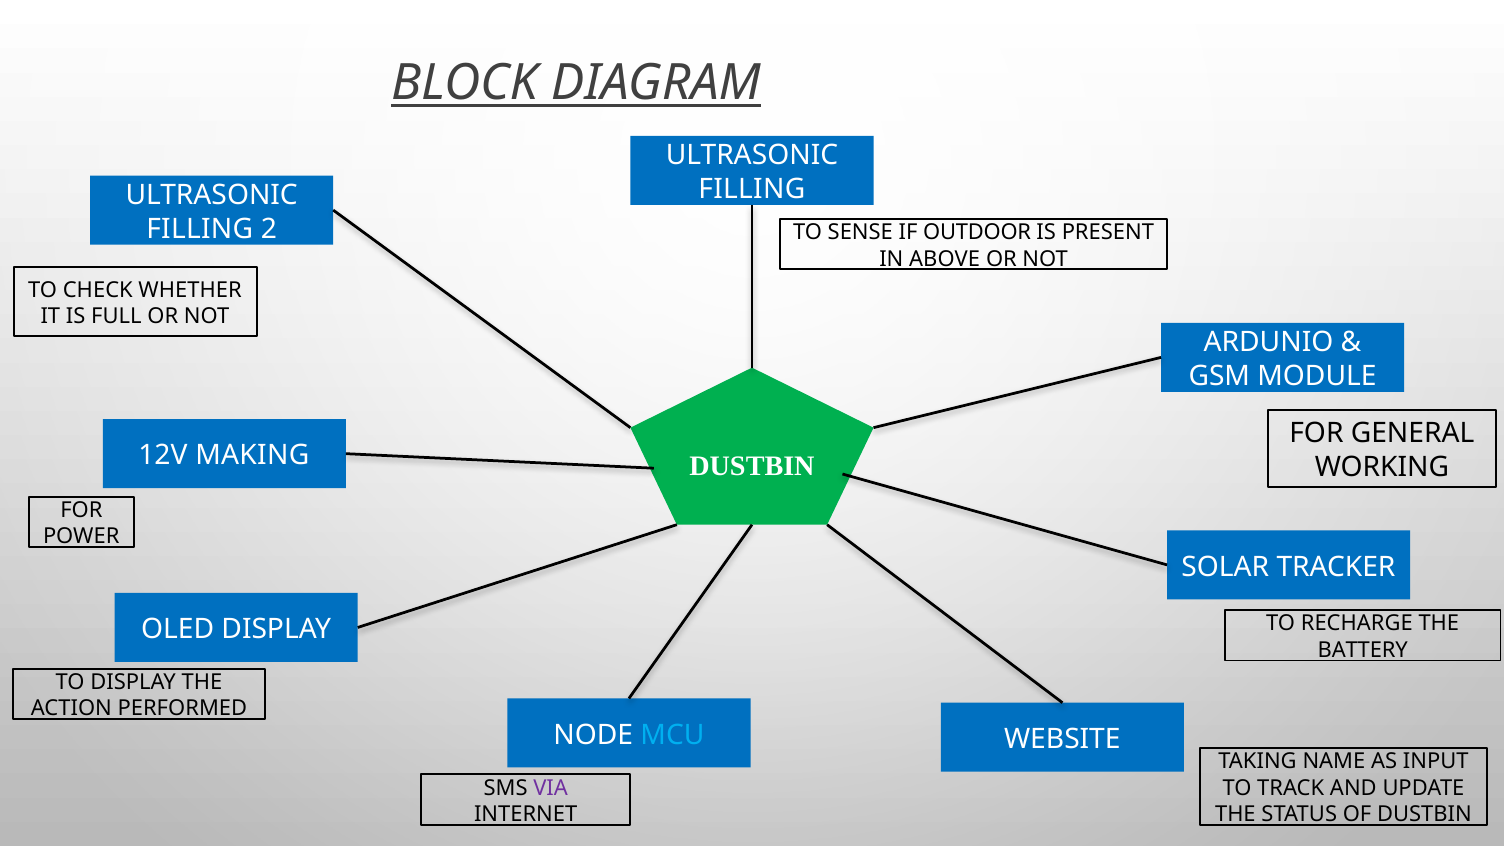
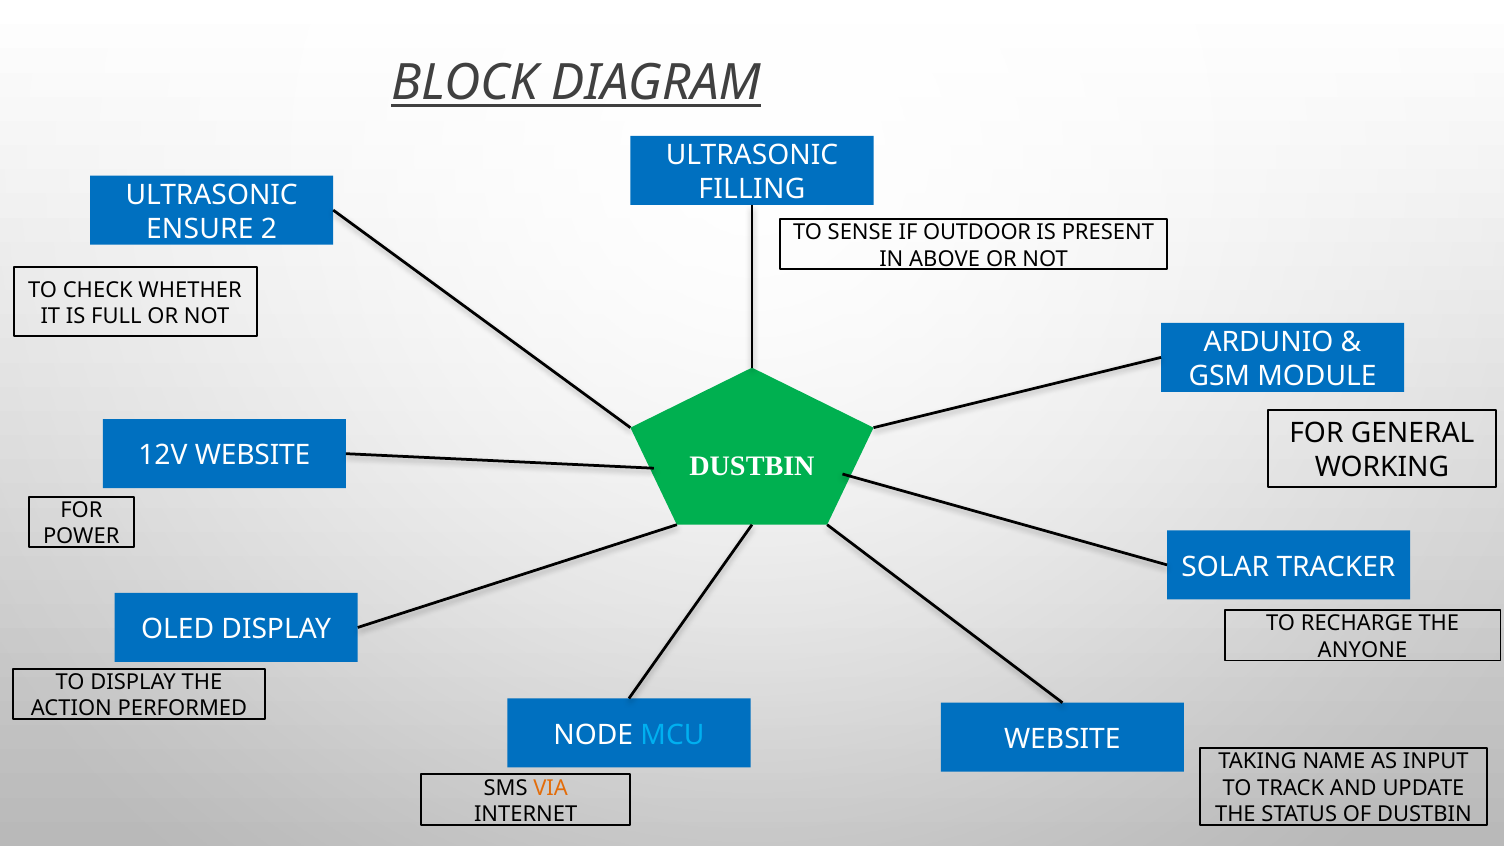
FILLING: FILLING -> ENSURE (200, 229)
12V MAKING: MAKING -> WEBSITE (253, 456)
BATTERY: BATTERY -> ANYONE (1363, 650)
VIA colour: purple -> orange (551, 788)
